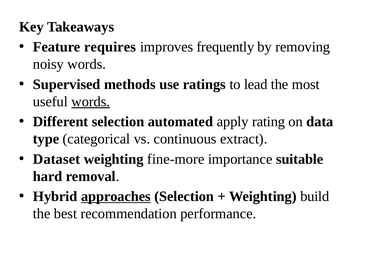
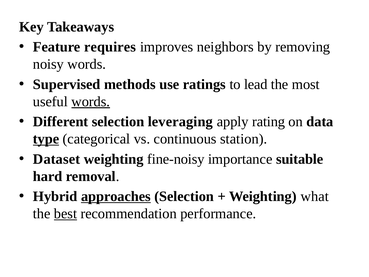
frequently: frequently -> neighbors (225, 47)
automated: automated -> leveraging (180, 122)
type underline: none -> present (46, 139)
extract: extract -> station (244, 139)
fine-more: fine-more -> fine-noisy (176, 159)
build: build -> what (315, 196)
best underline: none -> present (65, 214)
